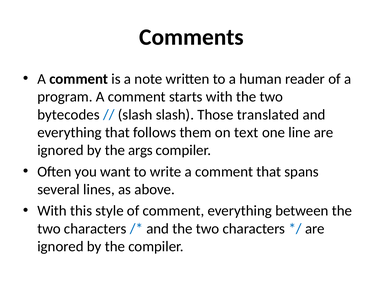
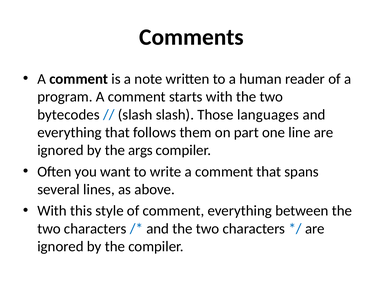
translated: translated -> languages (268, 115)
text: text -> part (246, 133)
